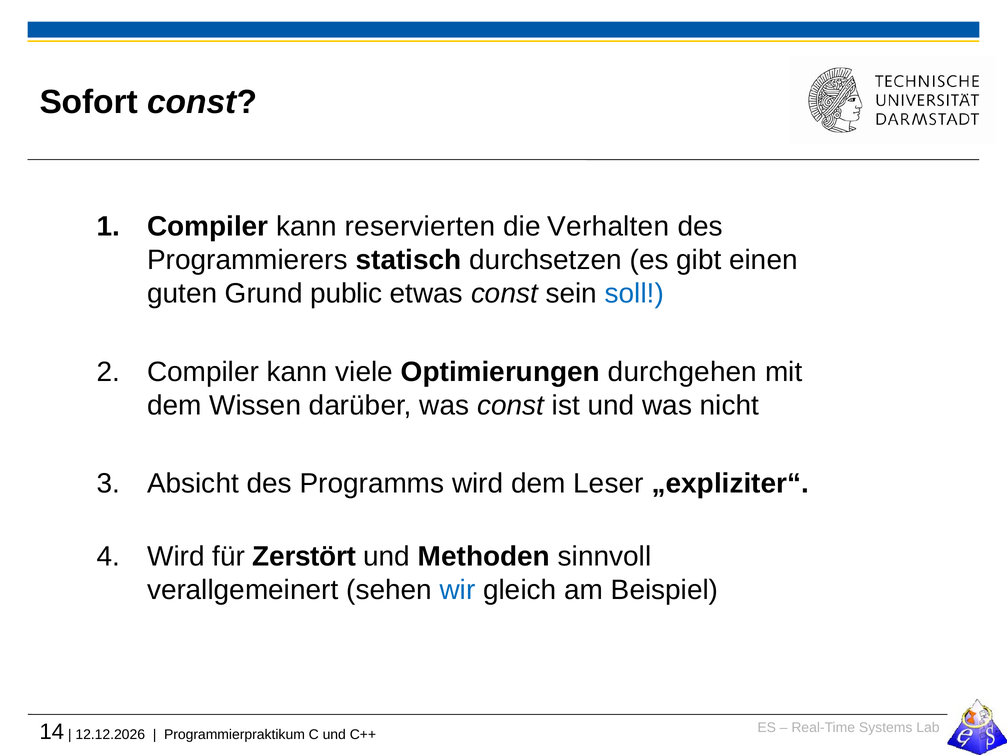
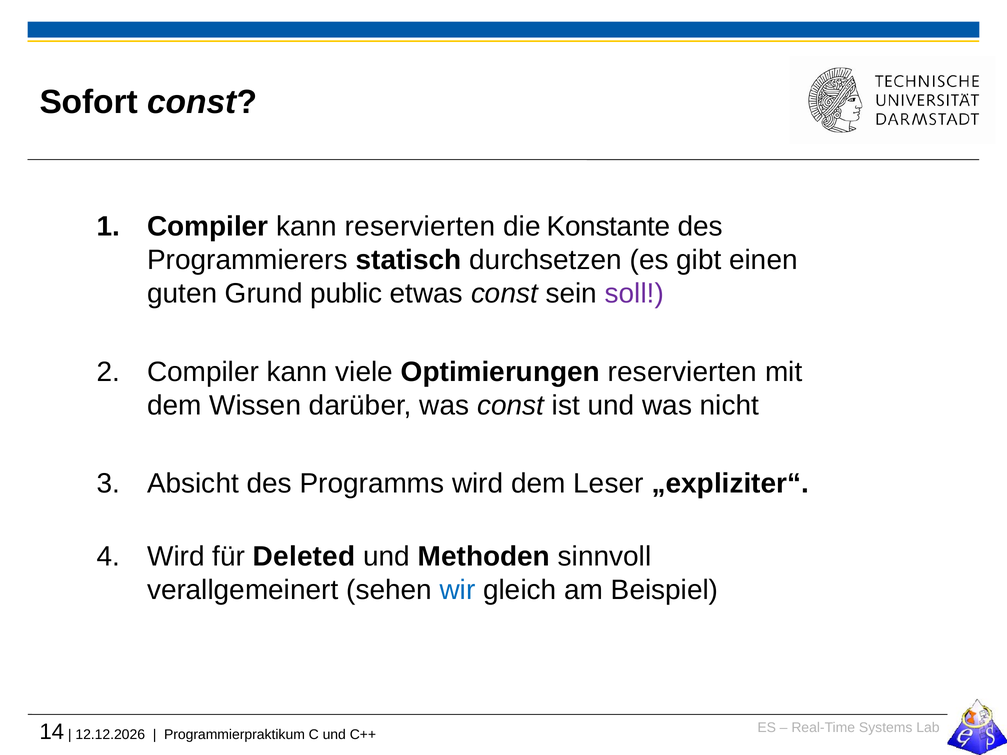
Verhalten: Verhalten -> Konstante (609, 226)
soll colour: blue -> purple (634, 294)
Optimierungen durchgehen: durchgehen -> reservierten (682, 372)
Zerstört: Zerstört -> Deleted (304, 557)
